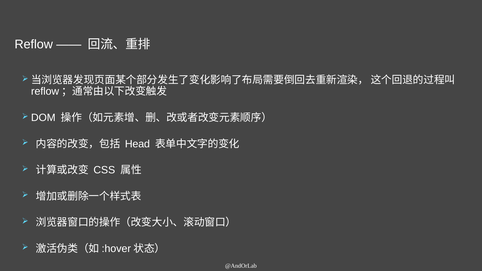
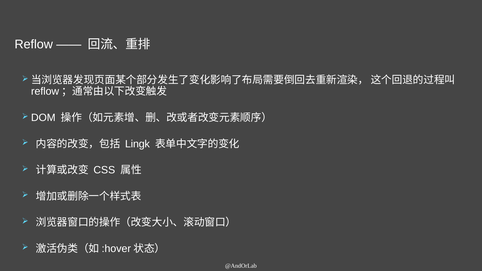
Head: Head -> Lingk (137, 144)
